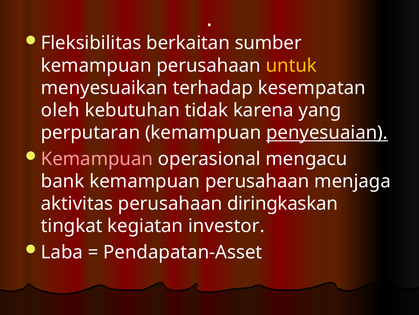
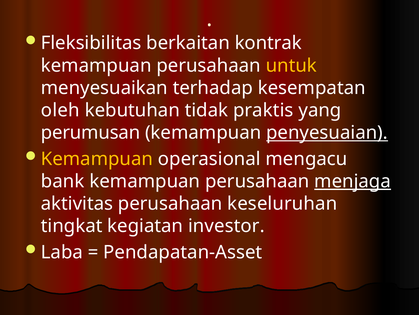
sumber: sumber -> kontrak (268, 43)
karena: karena -> praktis (263, 110)
perputaran: perputaran -> perumusan (91, 132)
Kemampuan colour: pink -> yellow (97, 159)
menjaga underline: none -> present (353, 181)
diringkaskan: diringkaskan -> keseluruhan (282, 203)
